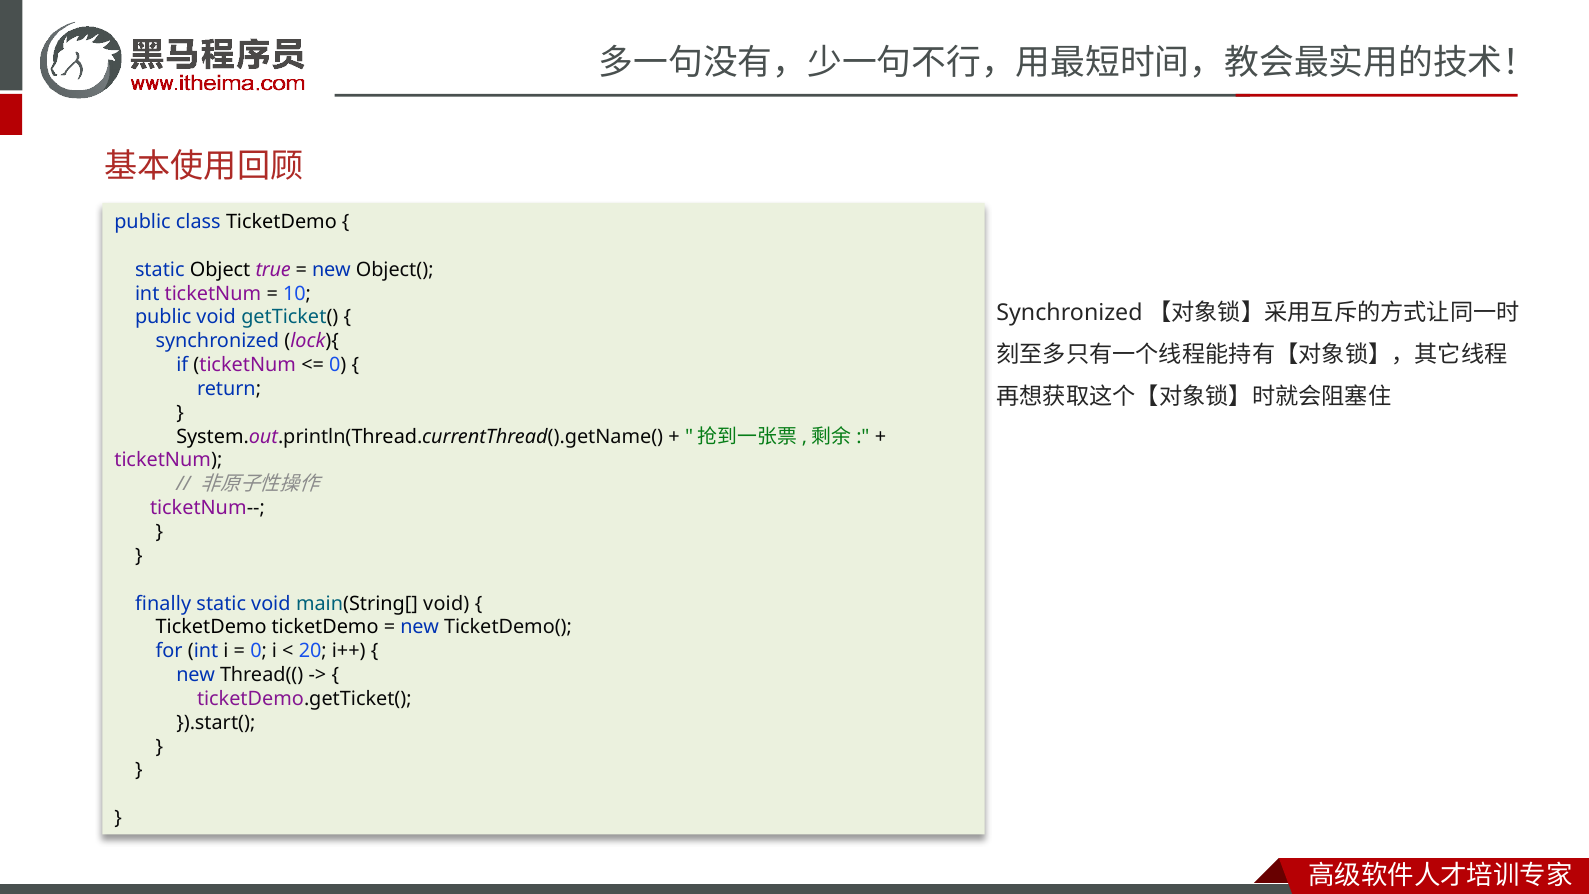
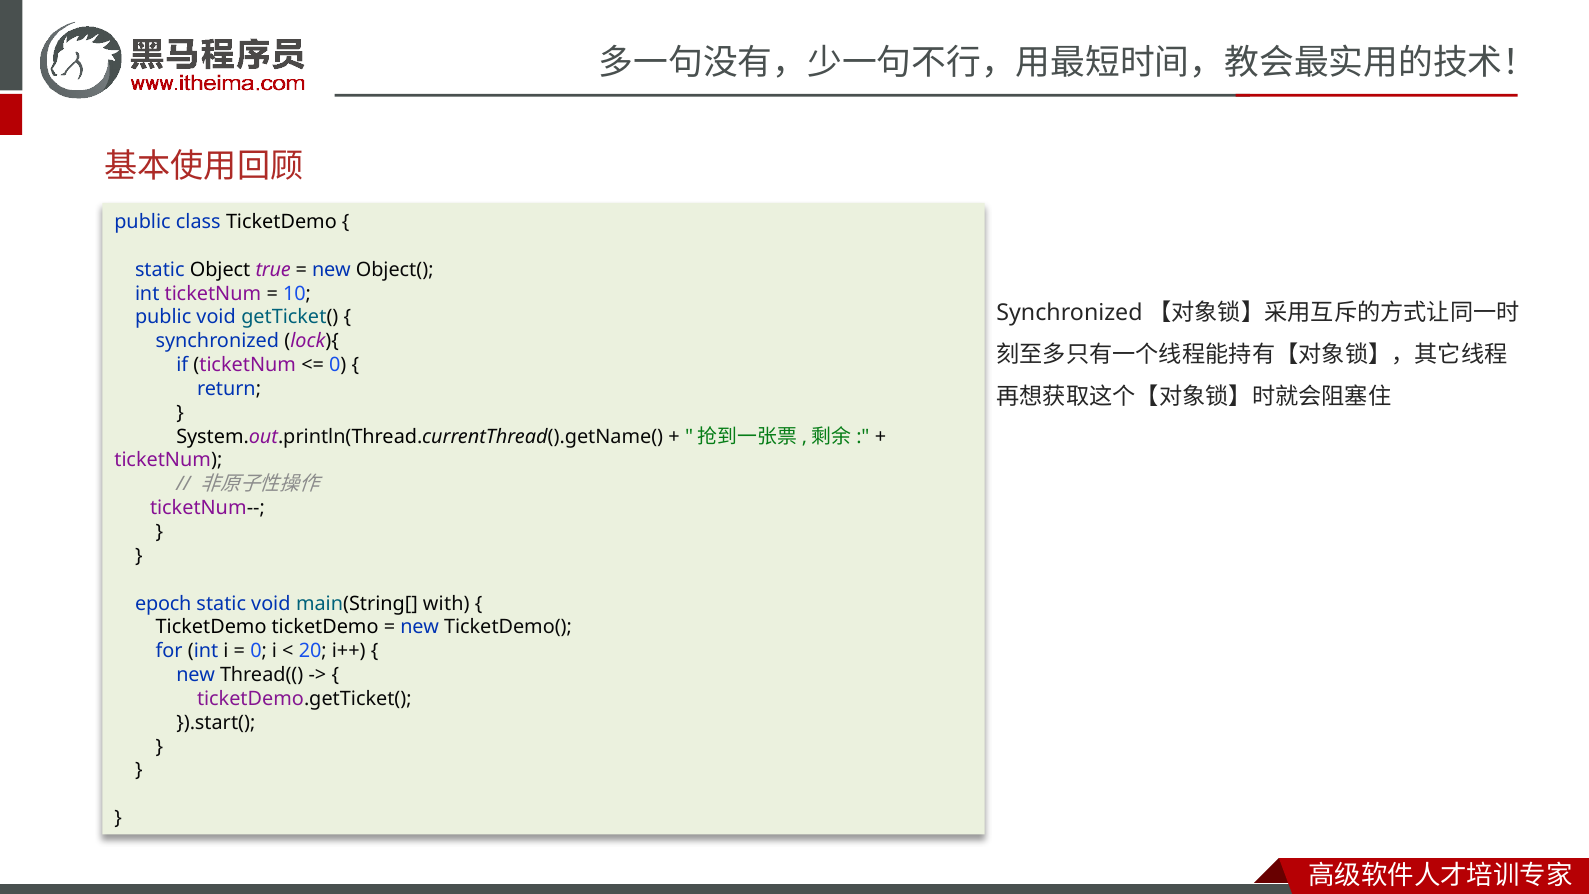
finally: finally -> epoch (163, 603)
main(String[ void: void -> with (446, 603)
